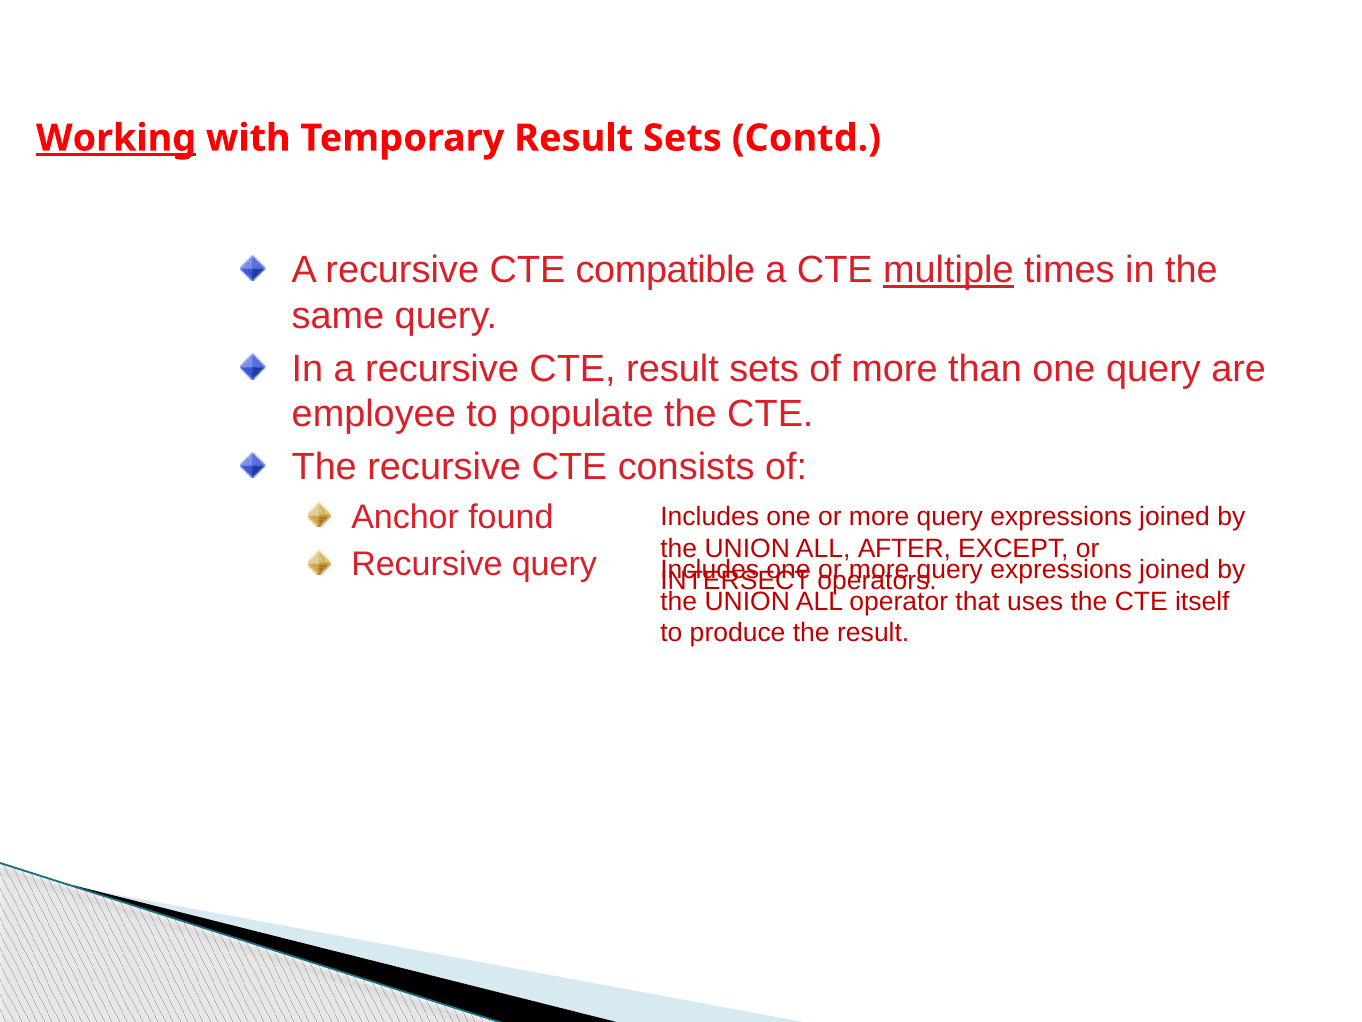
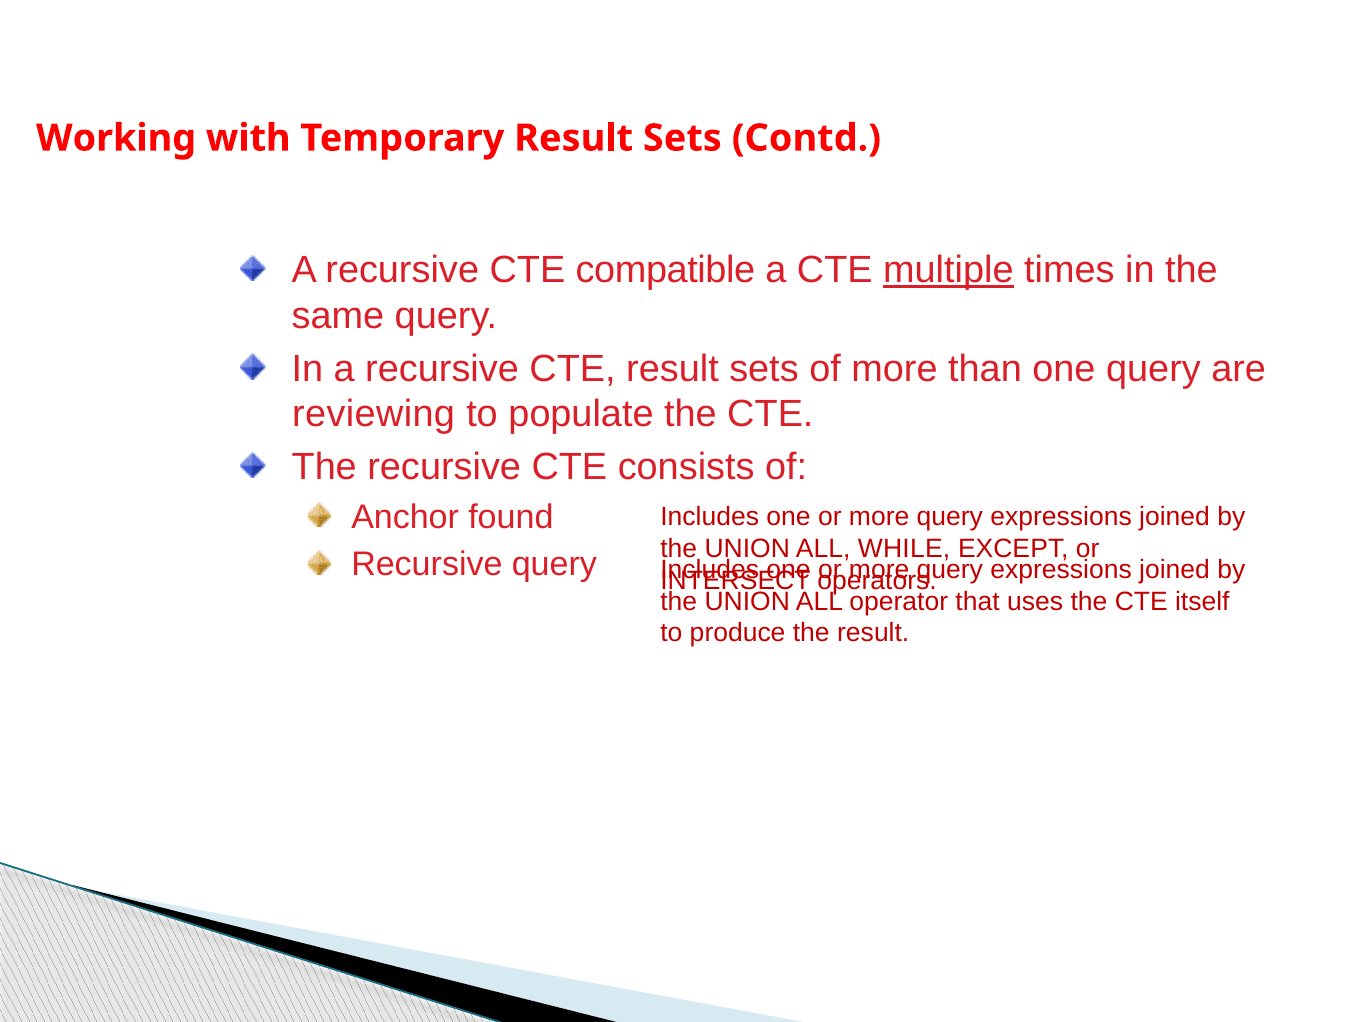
Working underline: present -> none (116, 138)
employee: employee -> reviewing (374, 414)
AFTER: AFTER -> WHILE (904, 548)
